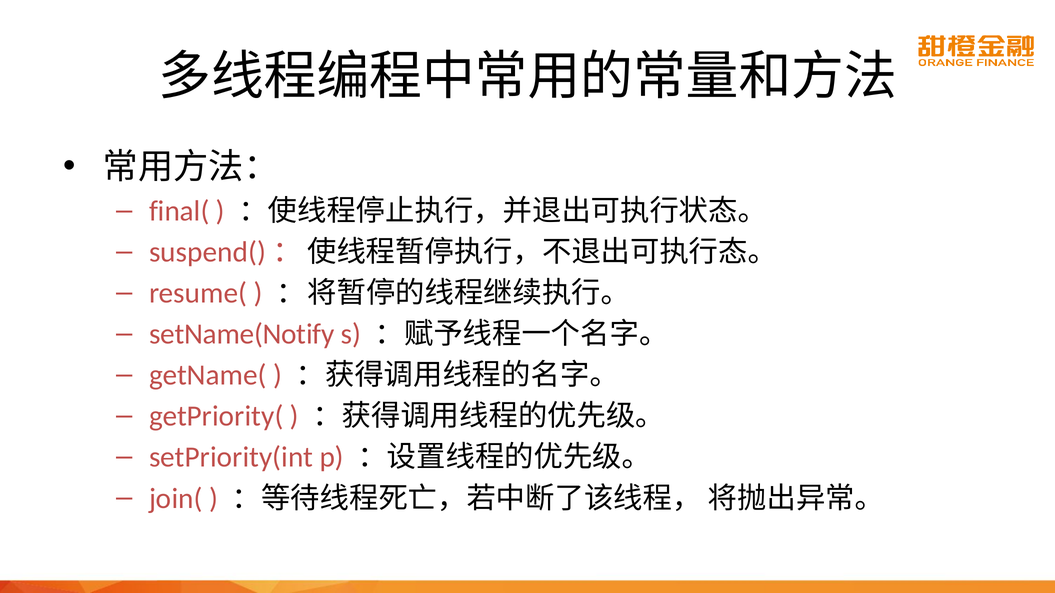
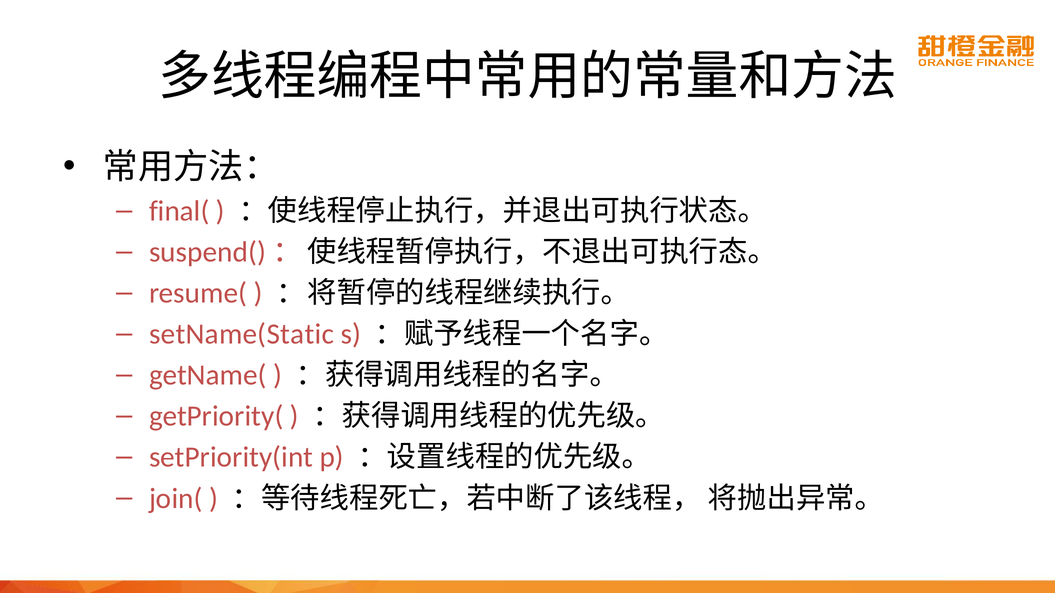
setName(Notify: setName(Notify -> setName(Static (241, 335)
